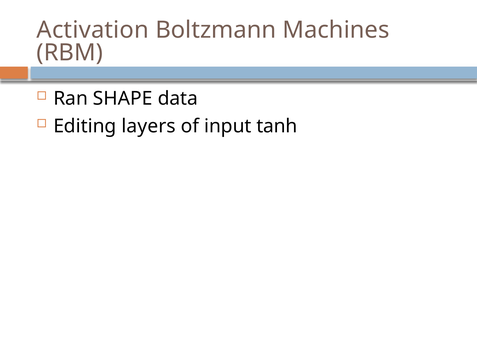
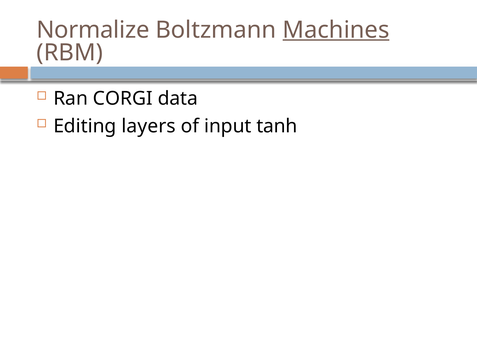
Activation: Activation -> Normalize (93, 30)
Machines underline: none -> present (336, 30)
SHAPE: SHAPE -> CORGI (123, 99)
